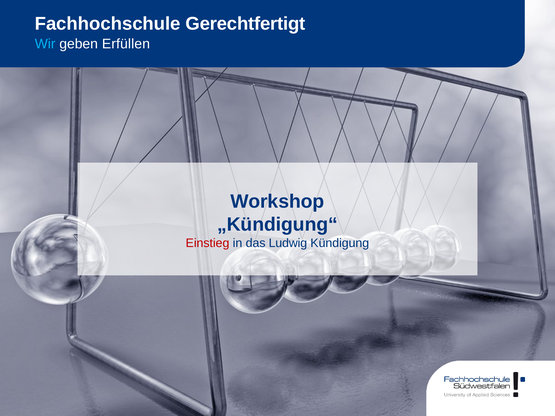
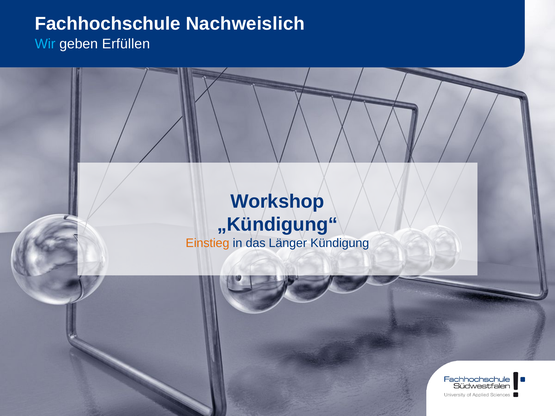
Gerechtfertigt: Gerechtfertigt -> Nachweislich (245, 24)
Einstieg colour: red -> orange (207, 243)
Ludwig: Ludwig -> Länger (288, 243)
